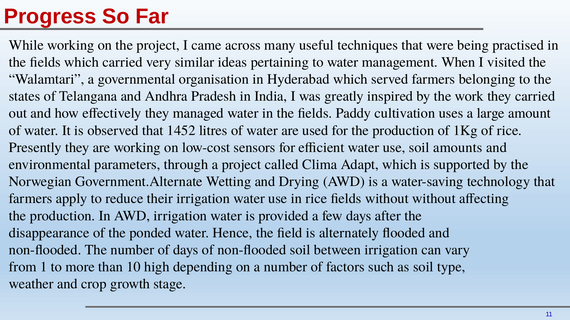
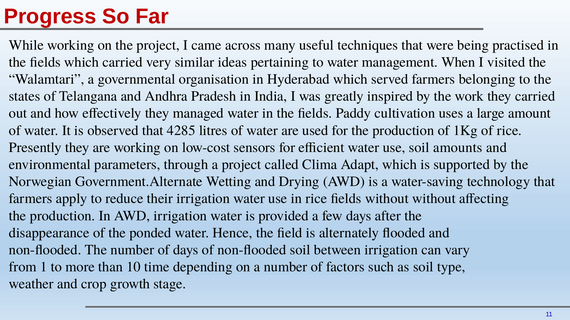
1452: 1452 -> 4285 (181, 131)
high: high -> time (157, 267)
